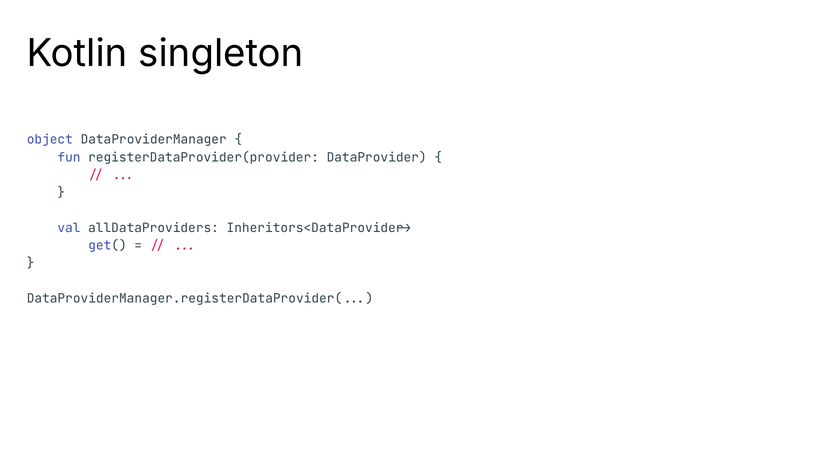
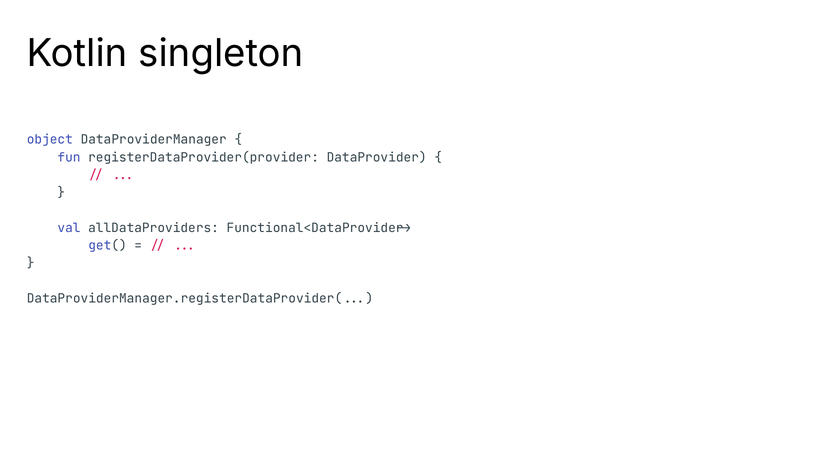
Inheritors<DataProvider>: Inheritors<DataProvider> -> Functional<DataProvider> (319, 228)
